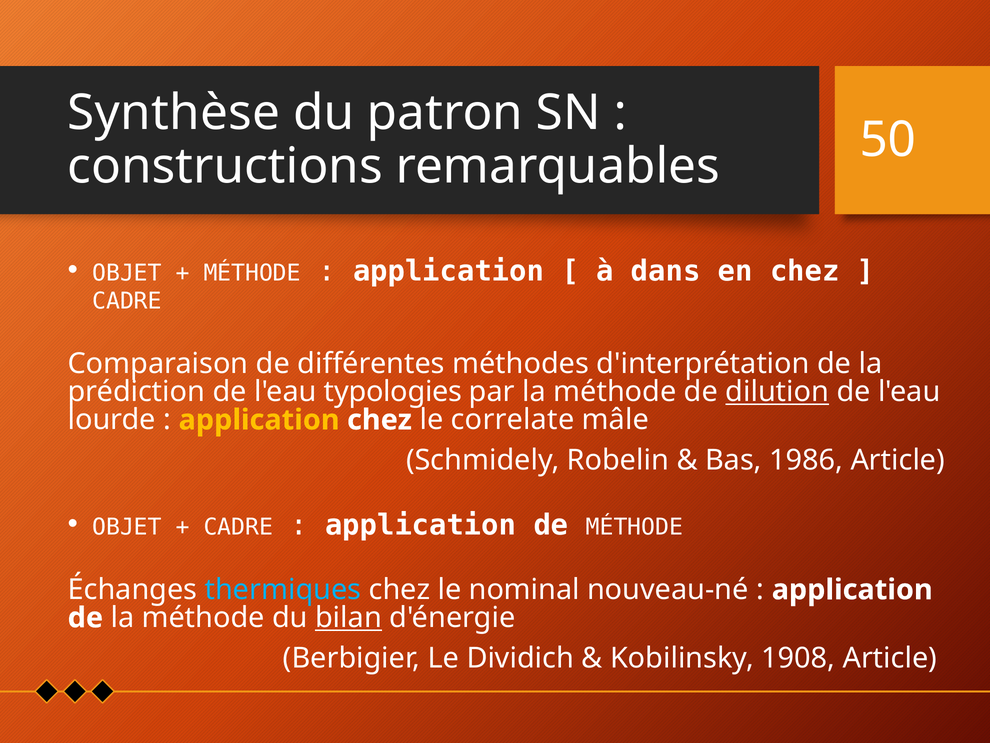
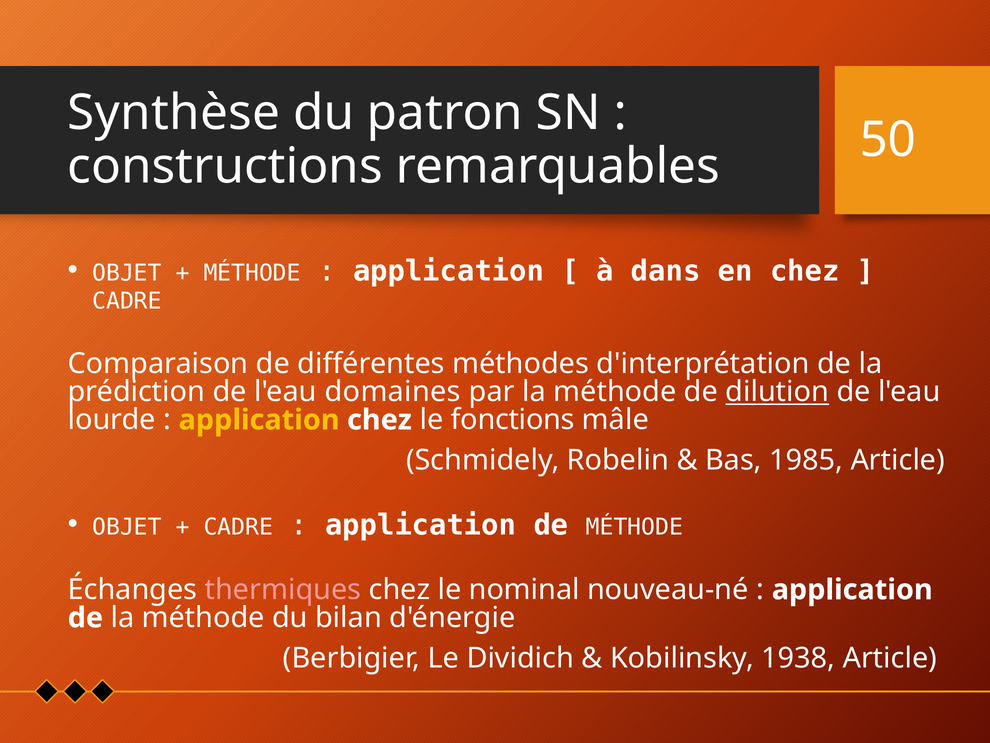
typologies: typologies -> domaines (393, 392)
correlate: correlate -> fonctions (513, 420)
1986: 1986 -> 1985 (806, 460)
thermiques colour: light blue -> pink (283, 589)
bilan underline: present -> none (349, 617)
1908: 1908 -> 1938 (798, 658)
